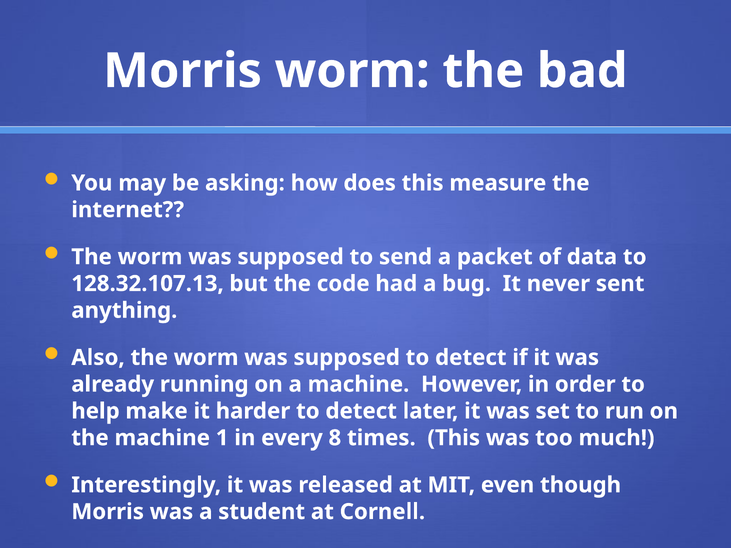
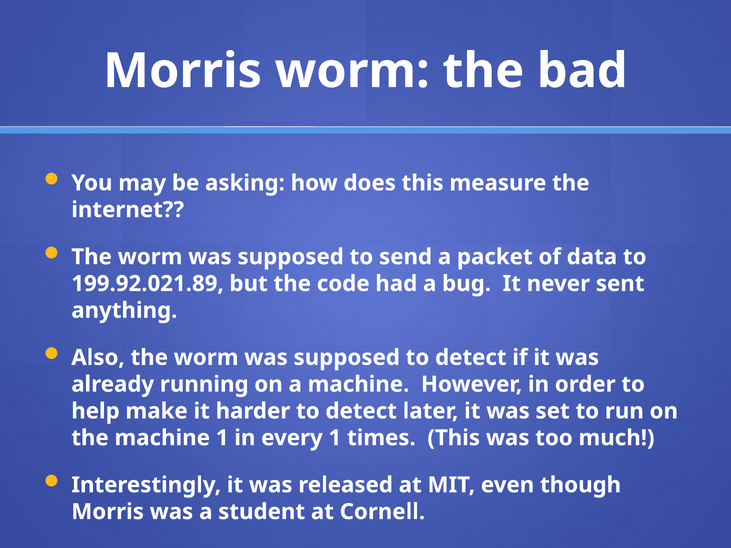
128.32.107.13: 128.32.107.13 -> 199.92.021.89 (148, 284)
every 8: 8 -> 1 (335, 438)
